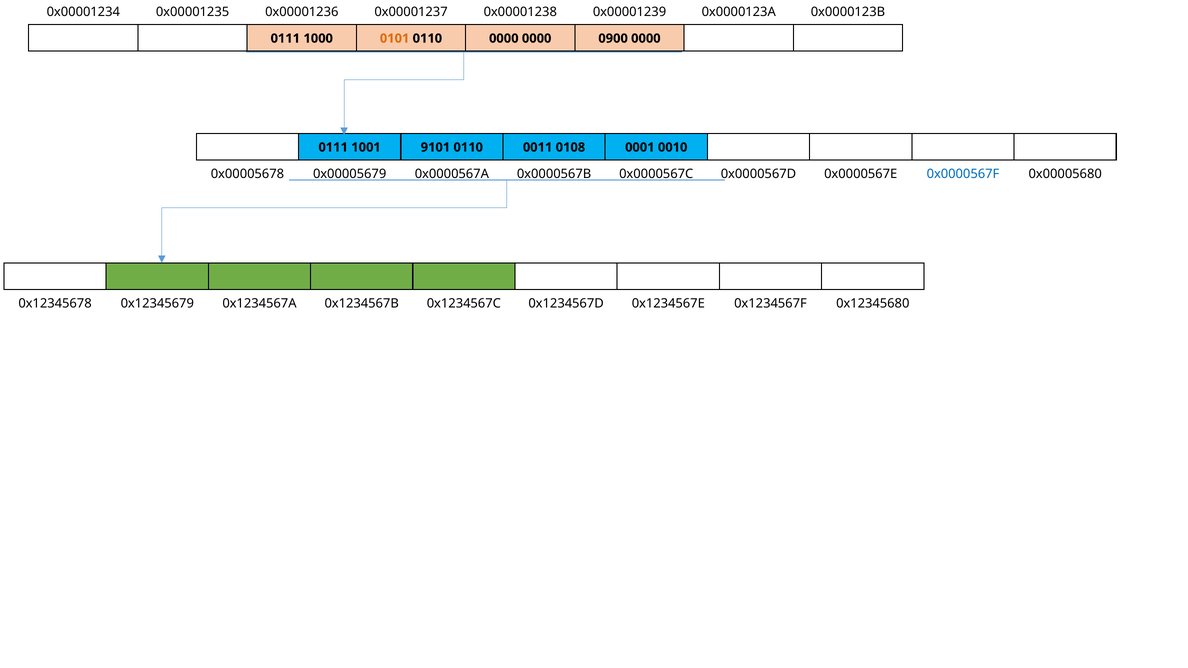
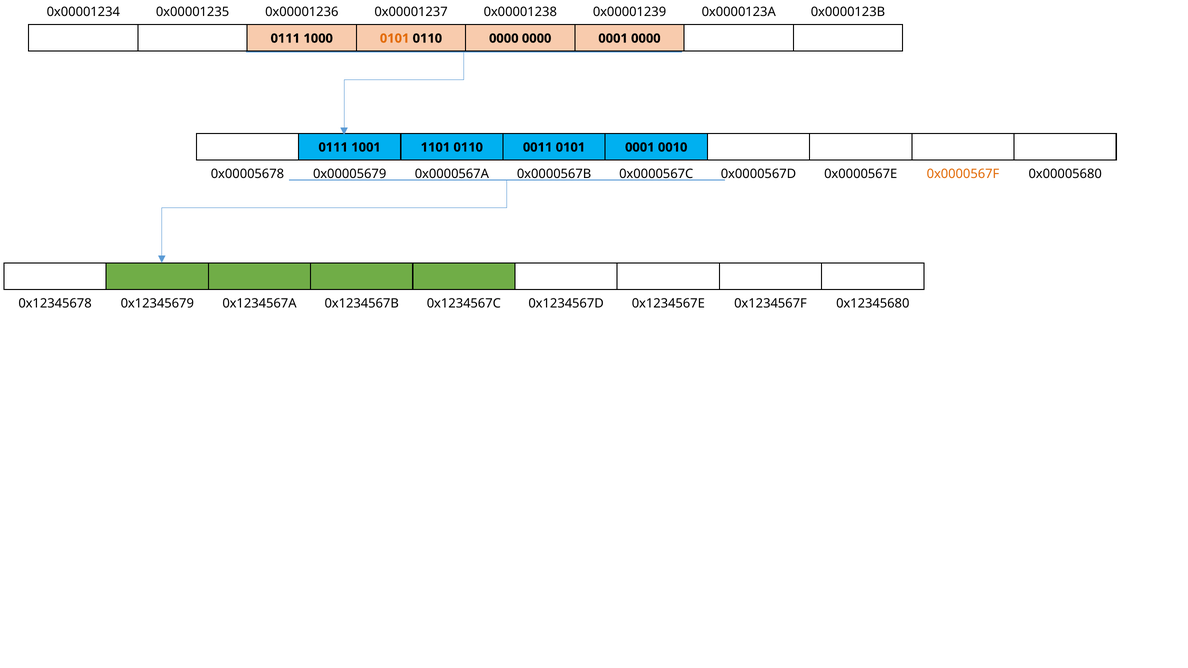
0000 0900: 0900 -> 0001 (613, 38)
9101: 9101 -> 1101 (435, 147)
0011 0108: 0108 -> 0101 (570, 147)
0x0000567F colour: blue -> orange (963, 174)
